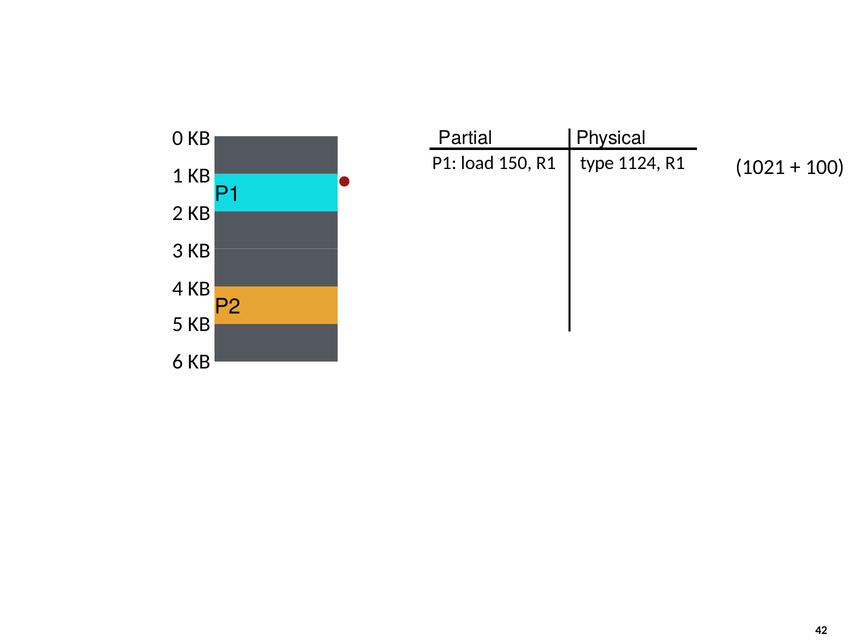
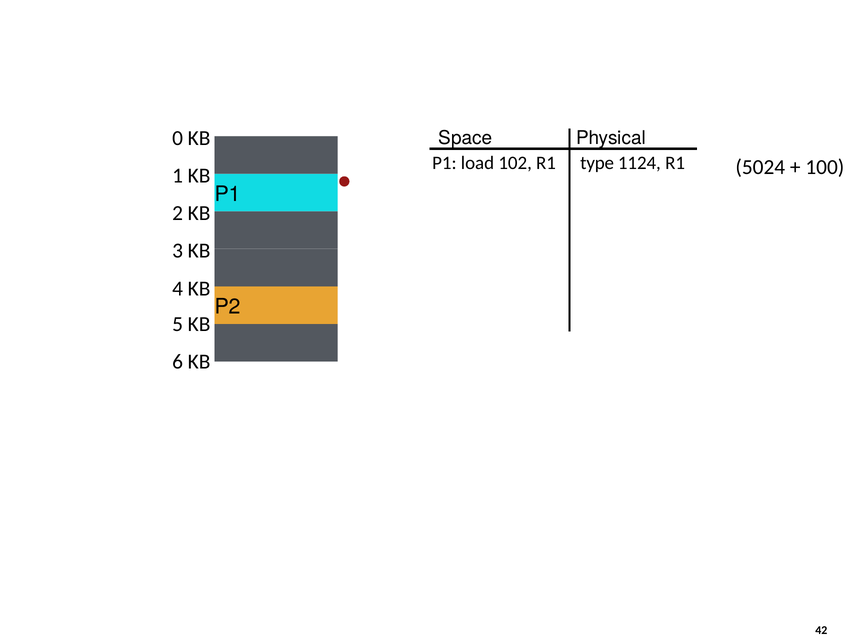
Partial: Partial -> Space (466, 138)
150: 150 -> 102 (515, 163)
1021: 1021 -> 5024 (760, 167)
